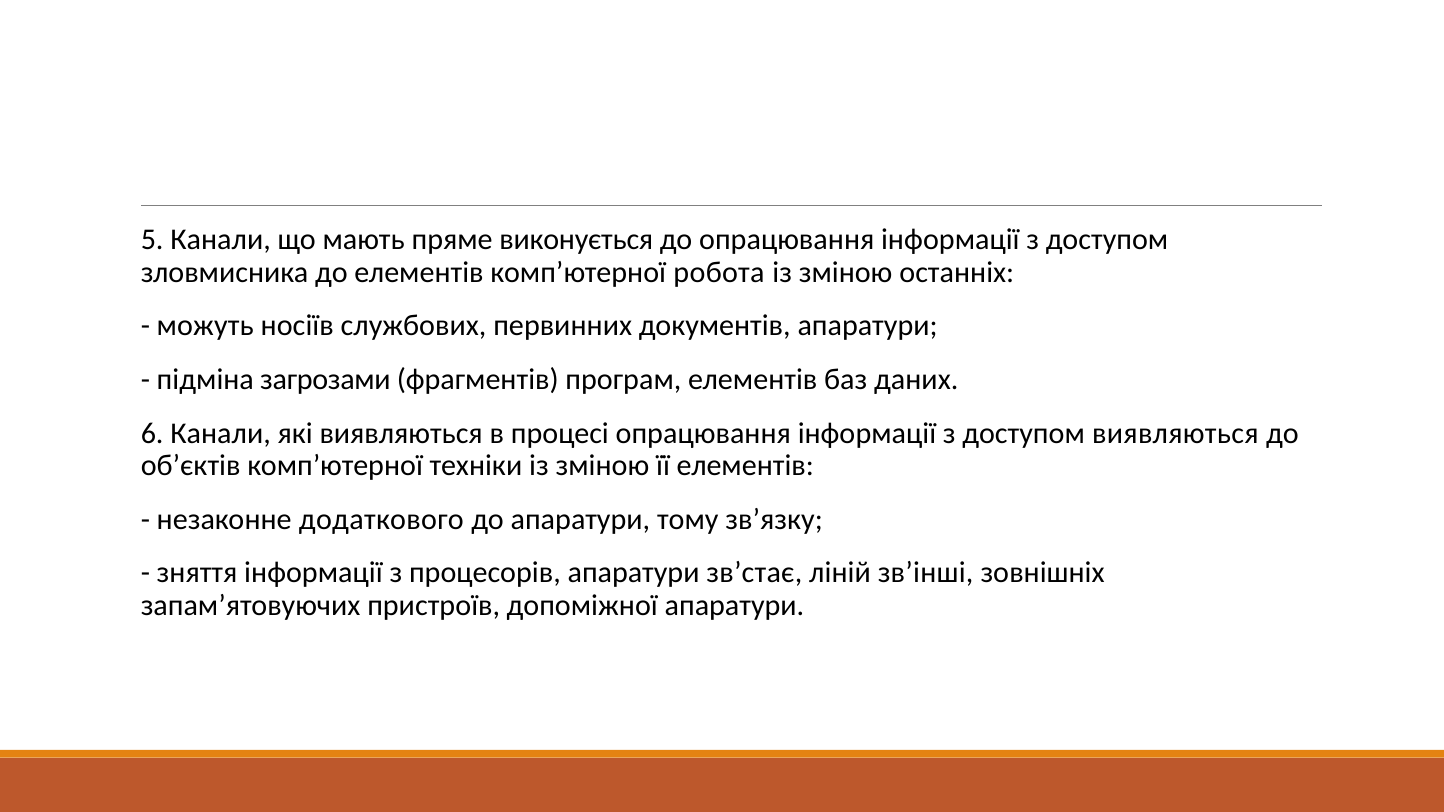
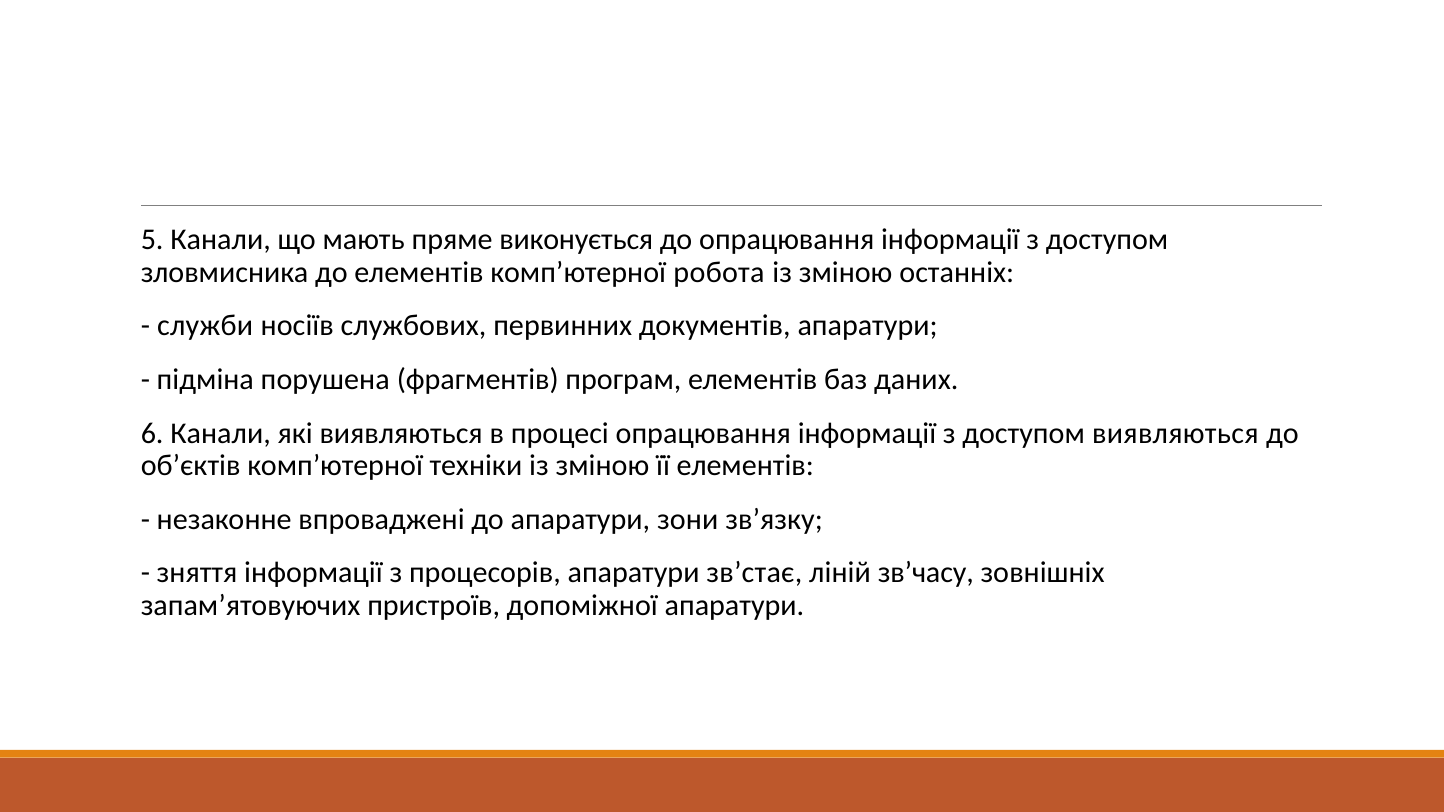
можуть: можуть -> служби (205, 326)
загрозами: загрозами -> порушена (325, 380)
додаткового: додаткового -> впроваджені (382, 519)
тому: тому -> зони (688, 519)
зв’інші: зв’інші -> зв’часу (926, 573)
